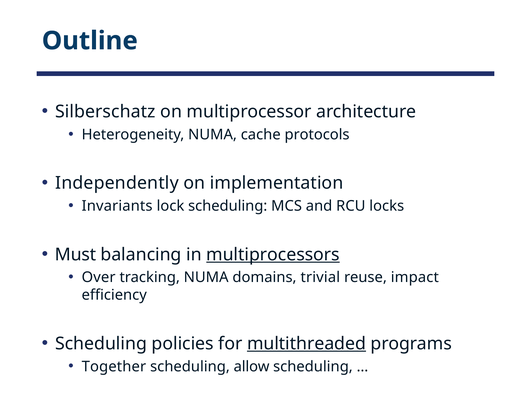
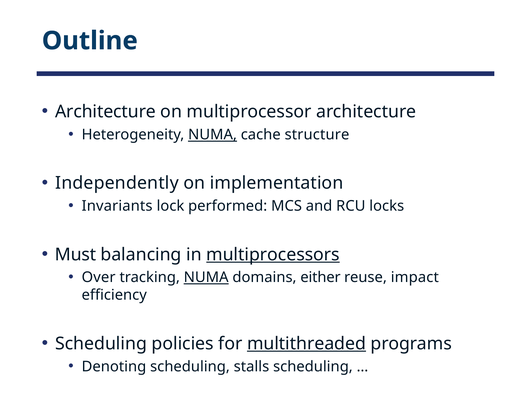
Silberschatz: Silberschatz -> Architecture (105, 112)
NUMA underline: none -> present (213, 135)
protocols: protocols -> structure (317, 135)
lock scheduling: scheduling -> performed (228, 206)
NUMA underline: none -> present (206, 278)
trivial: trivial -> either (320, 278)
Together: Together -> Denoting (114, 367)
allow: allow -> stalls (251, 367)
